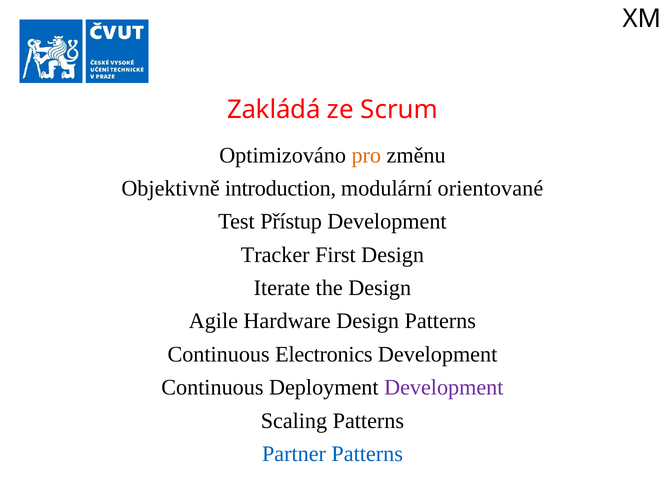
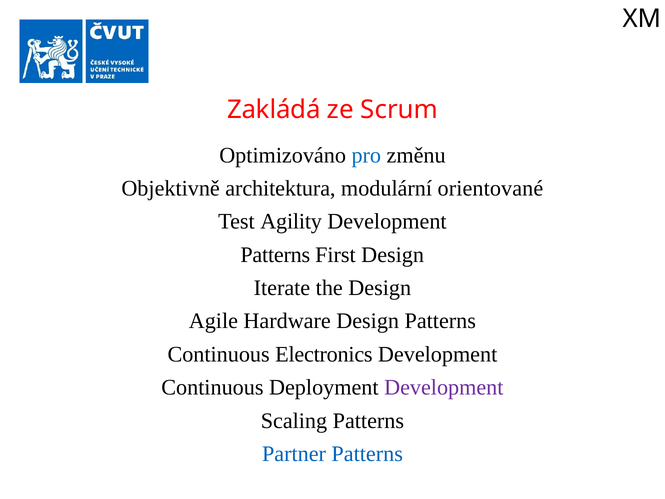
pro colour: orange -> blue (366, 155)
introduction: introduction -> architektura (280, 188)
Přístup: Přístup -> Agility (291, 221)
Tracker: Tracker -> Patterns (275, 255)
